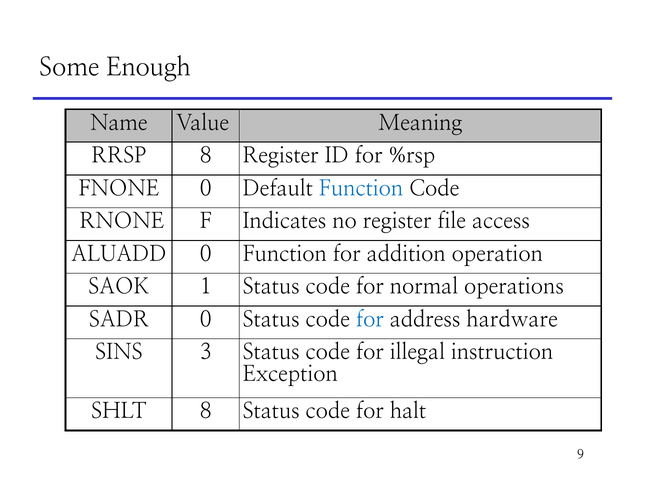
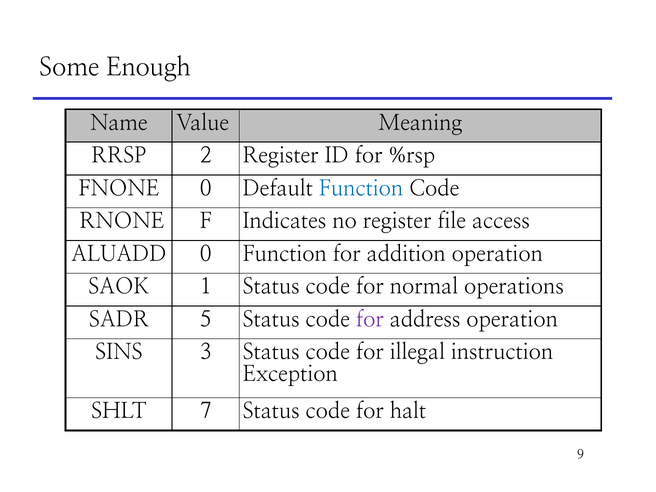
RRSP 8: 8 -> 2 (206, 156)
SADR 0: 0 -> 5 (206, 319)
for colour: blue -> purple (370, 319)
address hardware: hardware -> operation (512, 319)
SHLT 8: 8 -> 7 (206, 411)
